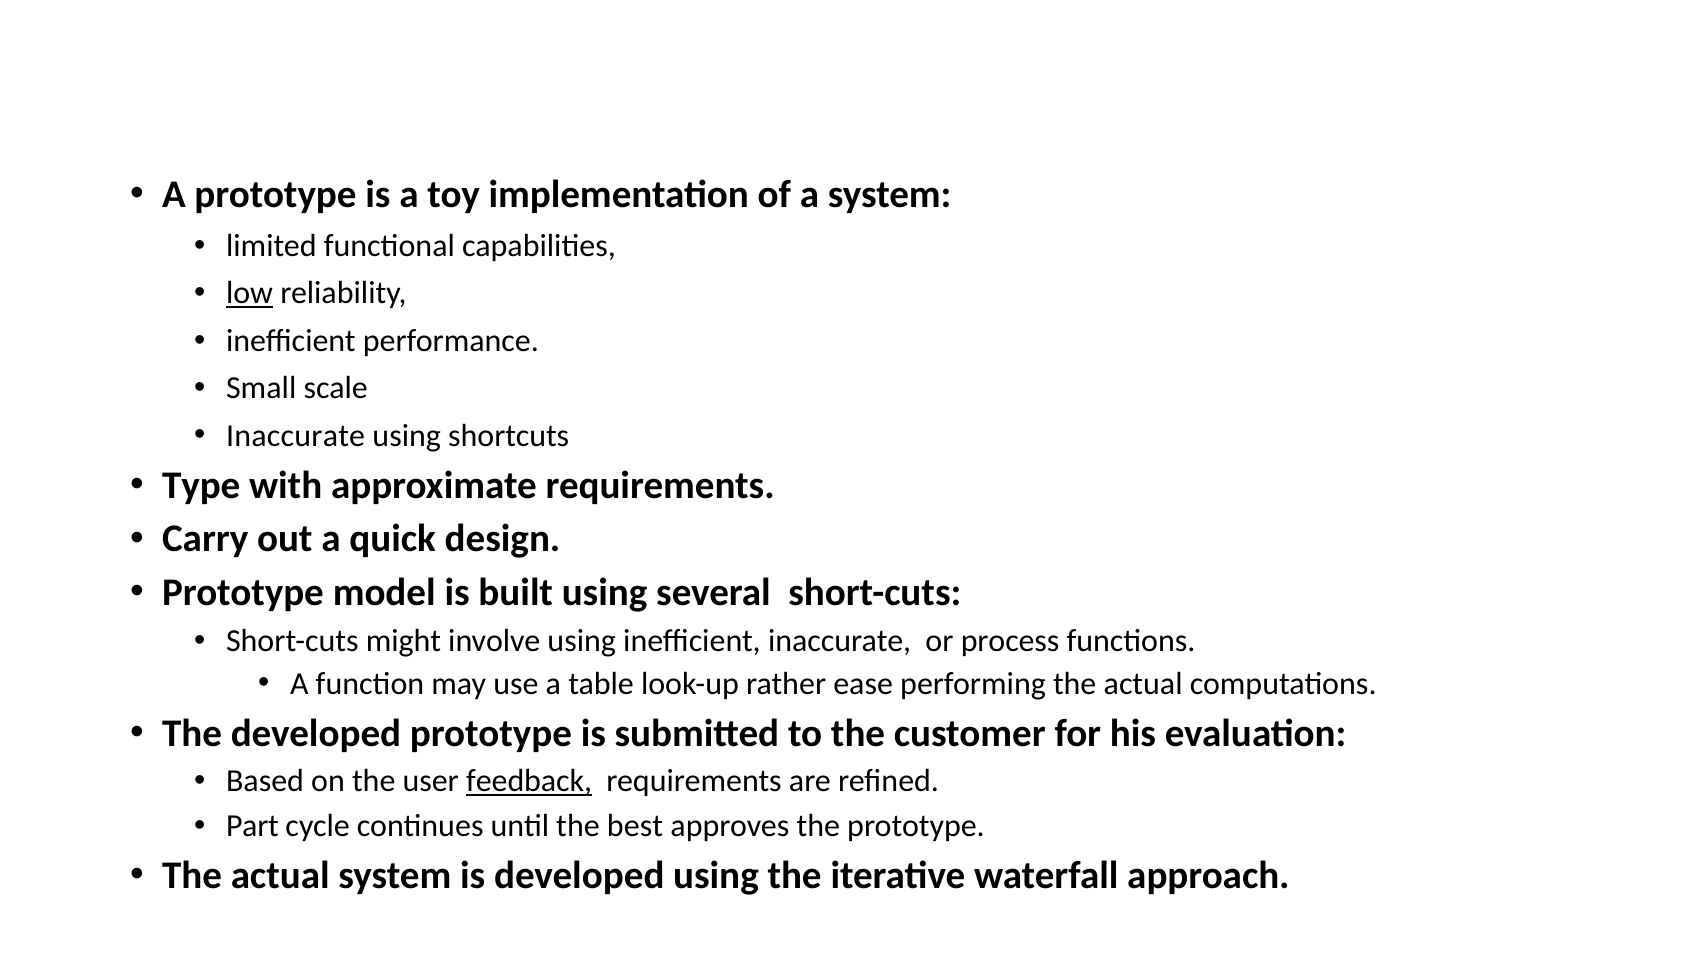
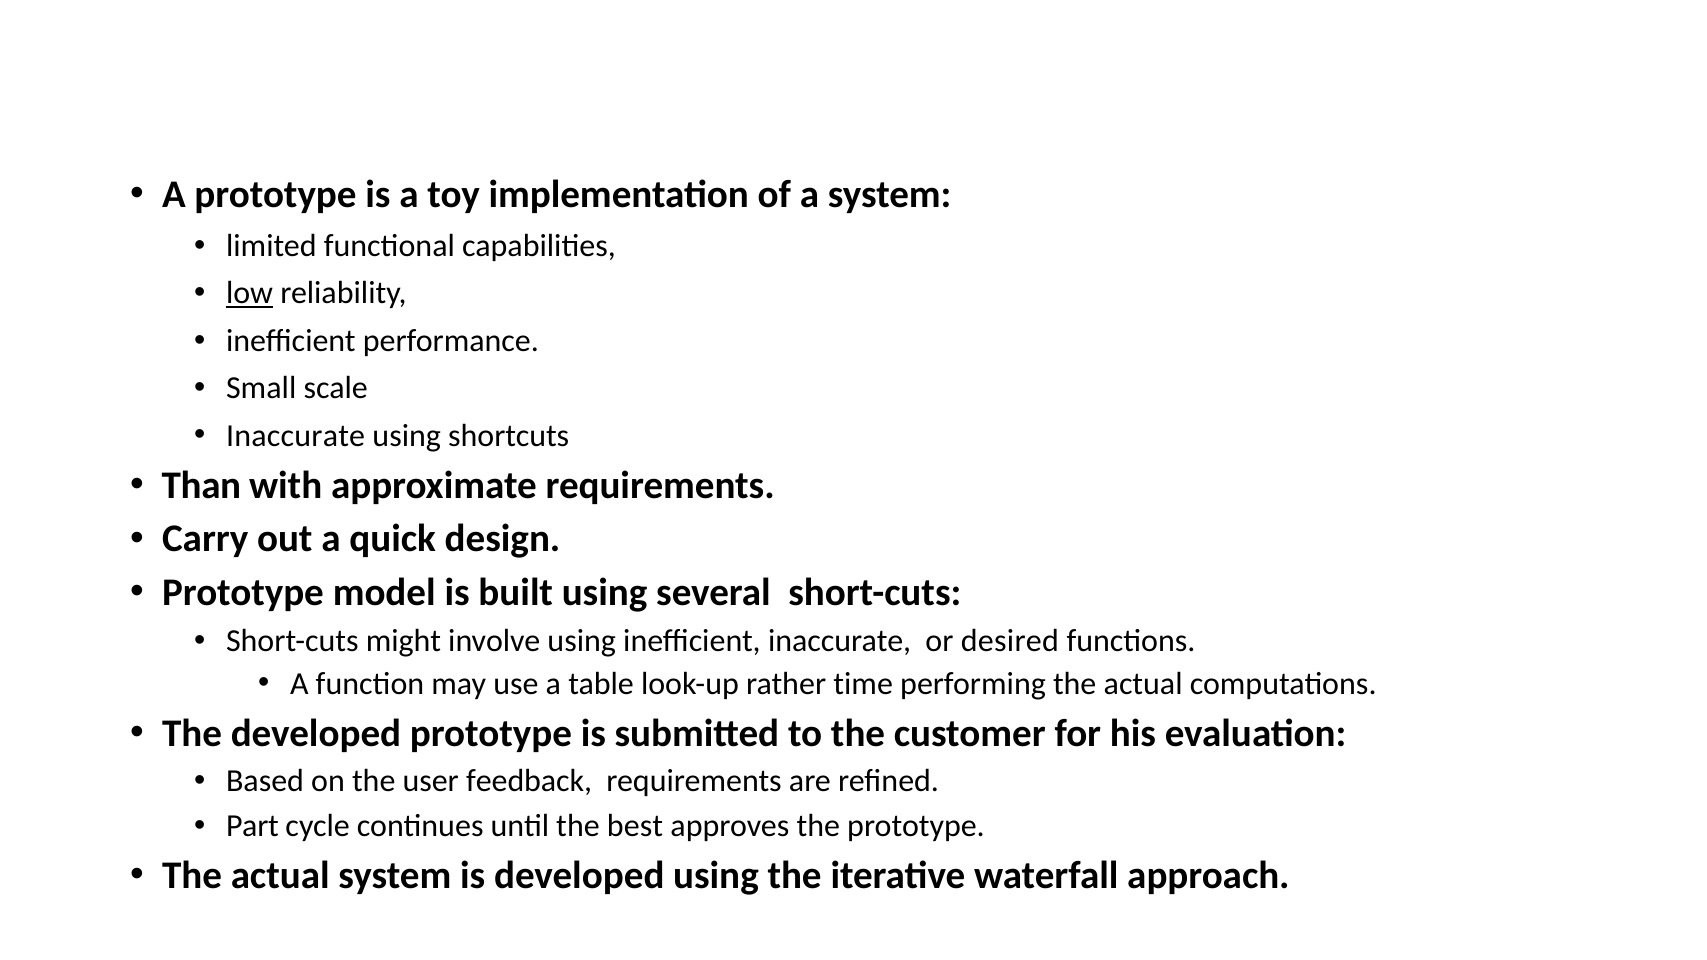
Type: Type -> Than (201, 485)
process: process -> desired (1010, 641)
ease: ease -> time (863, 684)
feedback underline: present -> none (529, 782)
